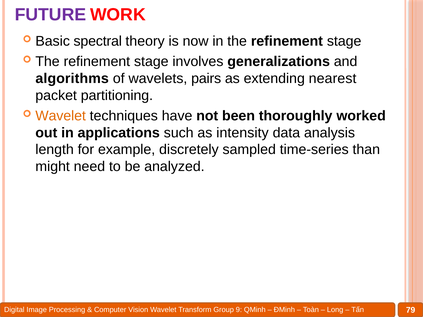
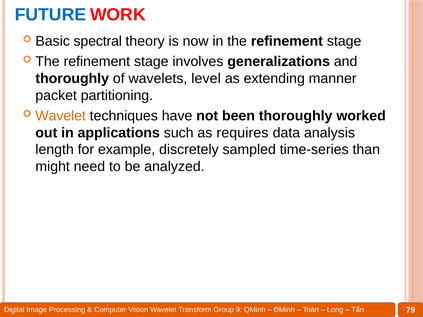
FUTURE colour: purple -> blue (50, 15)
algorithms: algorithms -> thoroughly (72, 79)
pairs: pairs -> level (206, 79)
nearest: nearest -> manner (333, 79)
intensity: intensity -> requires (242, 133)
